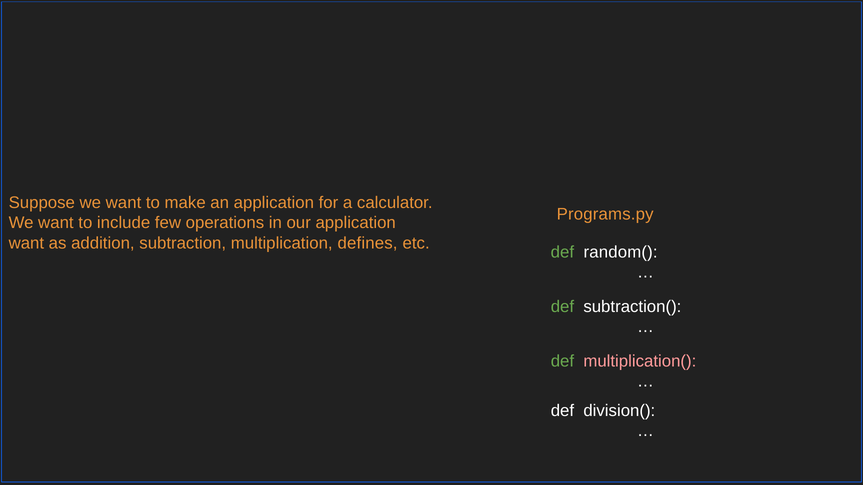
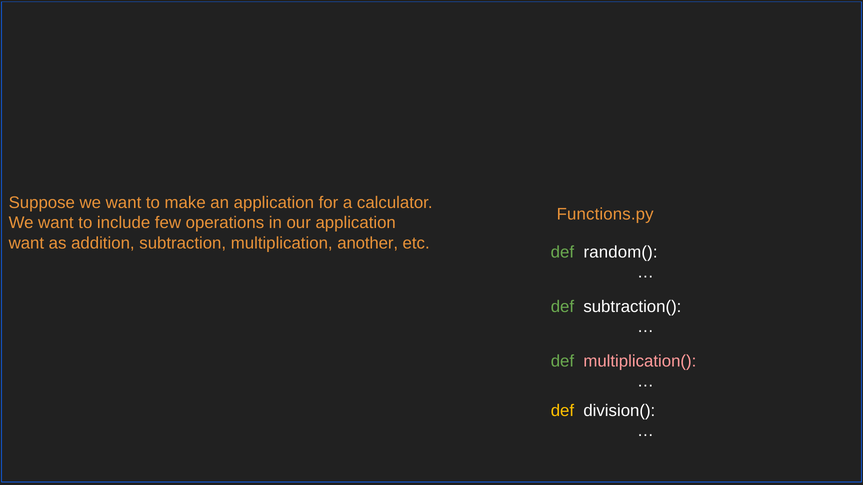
Programs.py: Programs.py -> Functions.py (605, 214)
defines: defines -> another (368, 243)
def colour: white -> yellow (562, 411)
